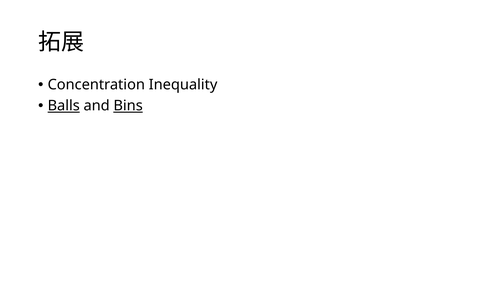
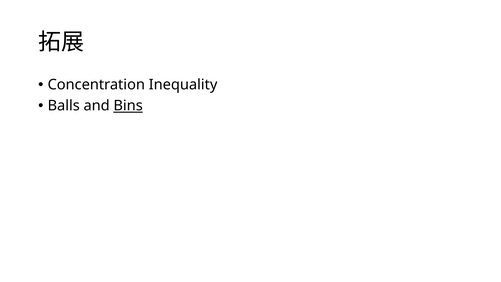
Balls underline: present -> none (64, 106)
